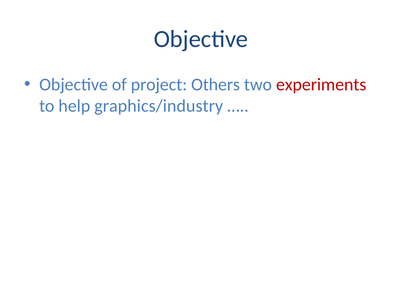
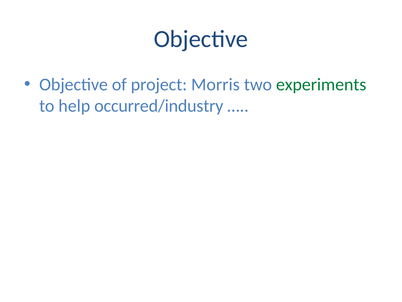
Others: Others -> Morris (215, 84)
experiments colour: red -> green (321, 84)
graphics/industry: graphics/industry -> occurred/industry (159, 106)
